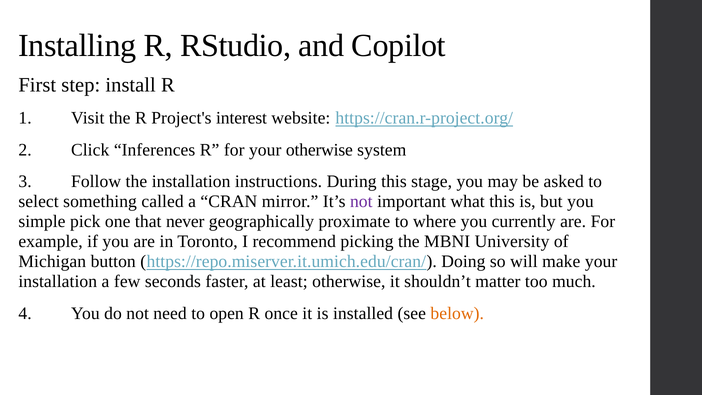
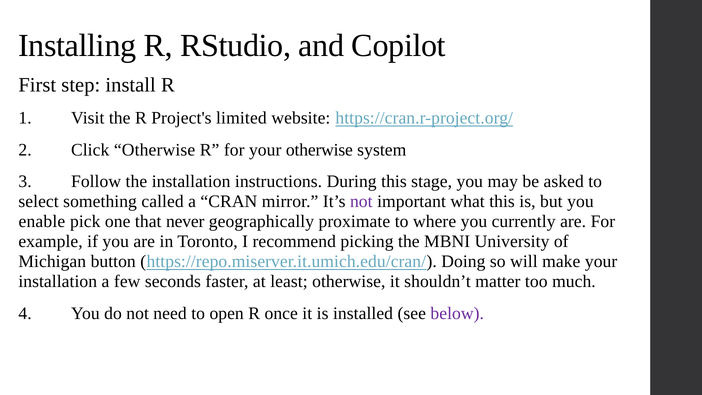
interest: interest -> limited (241, 118)
Click Inferences: Inferences -> Otherwise (155, 150)
simple: simple -> enable (42, 222)
below colour: orange -> purple (457, 313)
